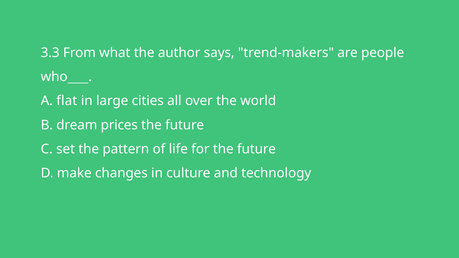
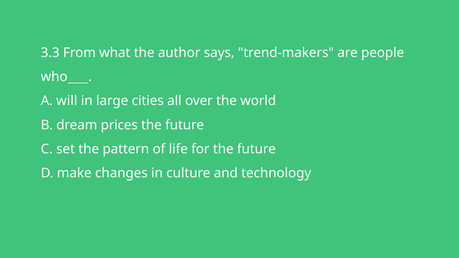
flat: flat -> will (67, 101)
